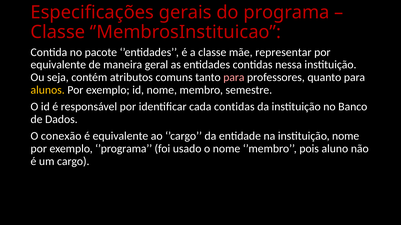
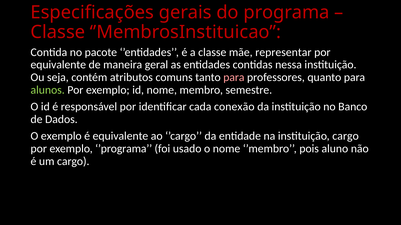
alunos colour: yellow -> light green (48, 90)
cada contidas: contidas -> conexão (234, 107)
O conexão: conexão -> exemplo (61, 136)
instituição nome: nome -> cargo (346, 136)
